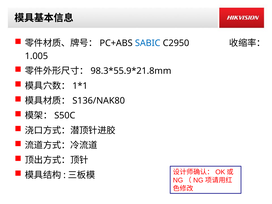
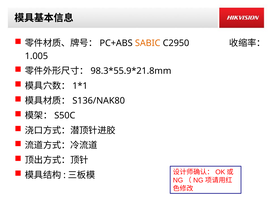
SABIC colour: blue -> orange (148, 43)
